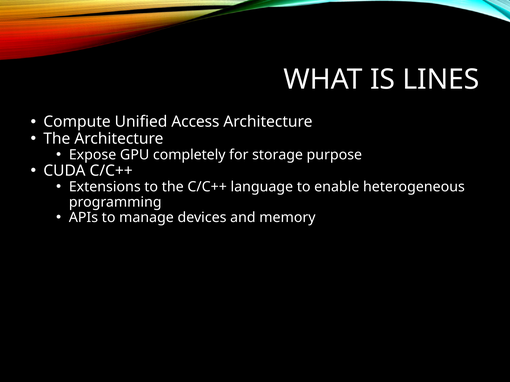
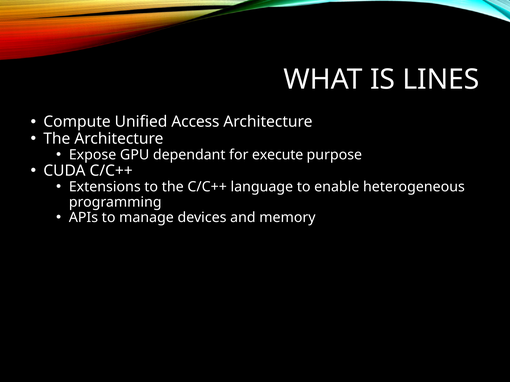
completely: completely -> dependant (189, 155)
storage: storage -> execute (278, 155)
